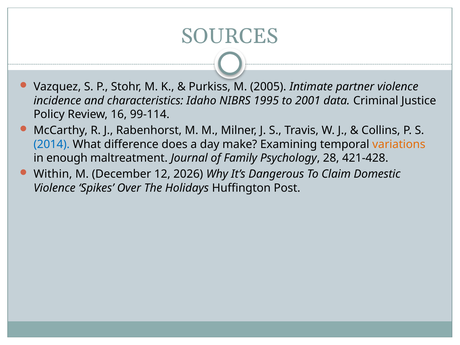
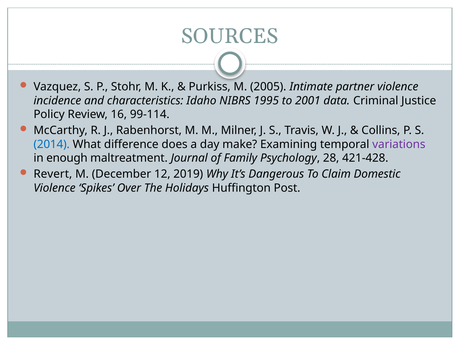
variations colour: orange -> purple (399, 144)
Within: Within -> Revert (53, 174)
2026: 2026 -> 2019 (188, 174)
